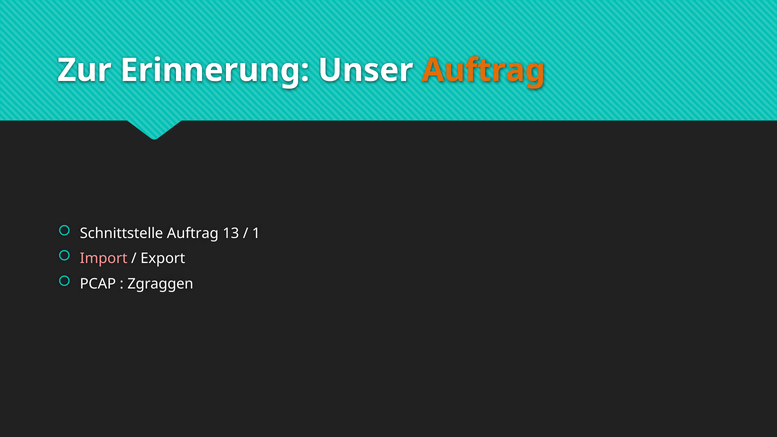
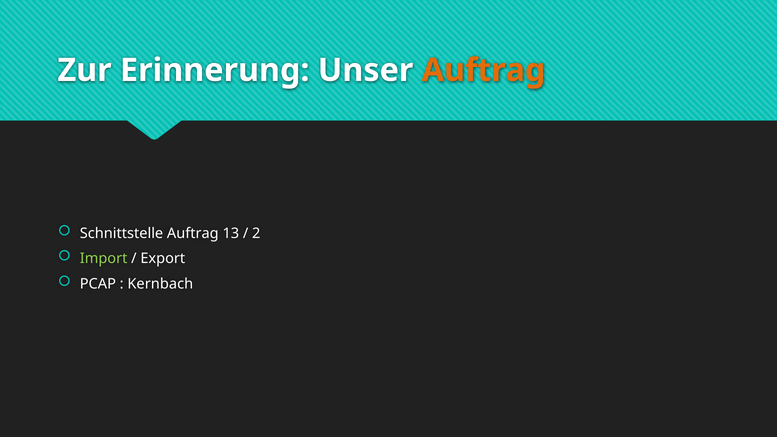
1: 1 -> 2 (256, 233)
Import colour: pink -> light green (104, 259)
Zgraggen: Zgraggen -> Kernbach (160, 284)
